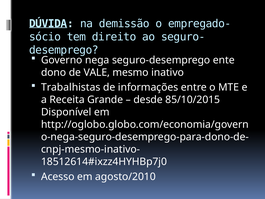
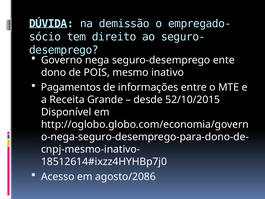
VALE: VALE -> POIS (97, 72)
Trabalhistas: Trabalhistas -> Pagamentos (71, 87)
85/10/2015: 85/10/2015 -> 52/10/2015 (193, 100)
agosto/2010: agosto/2010 -> agosto/2086 (125, 176)
